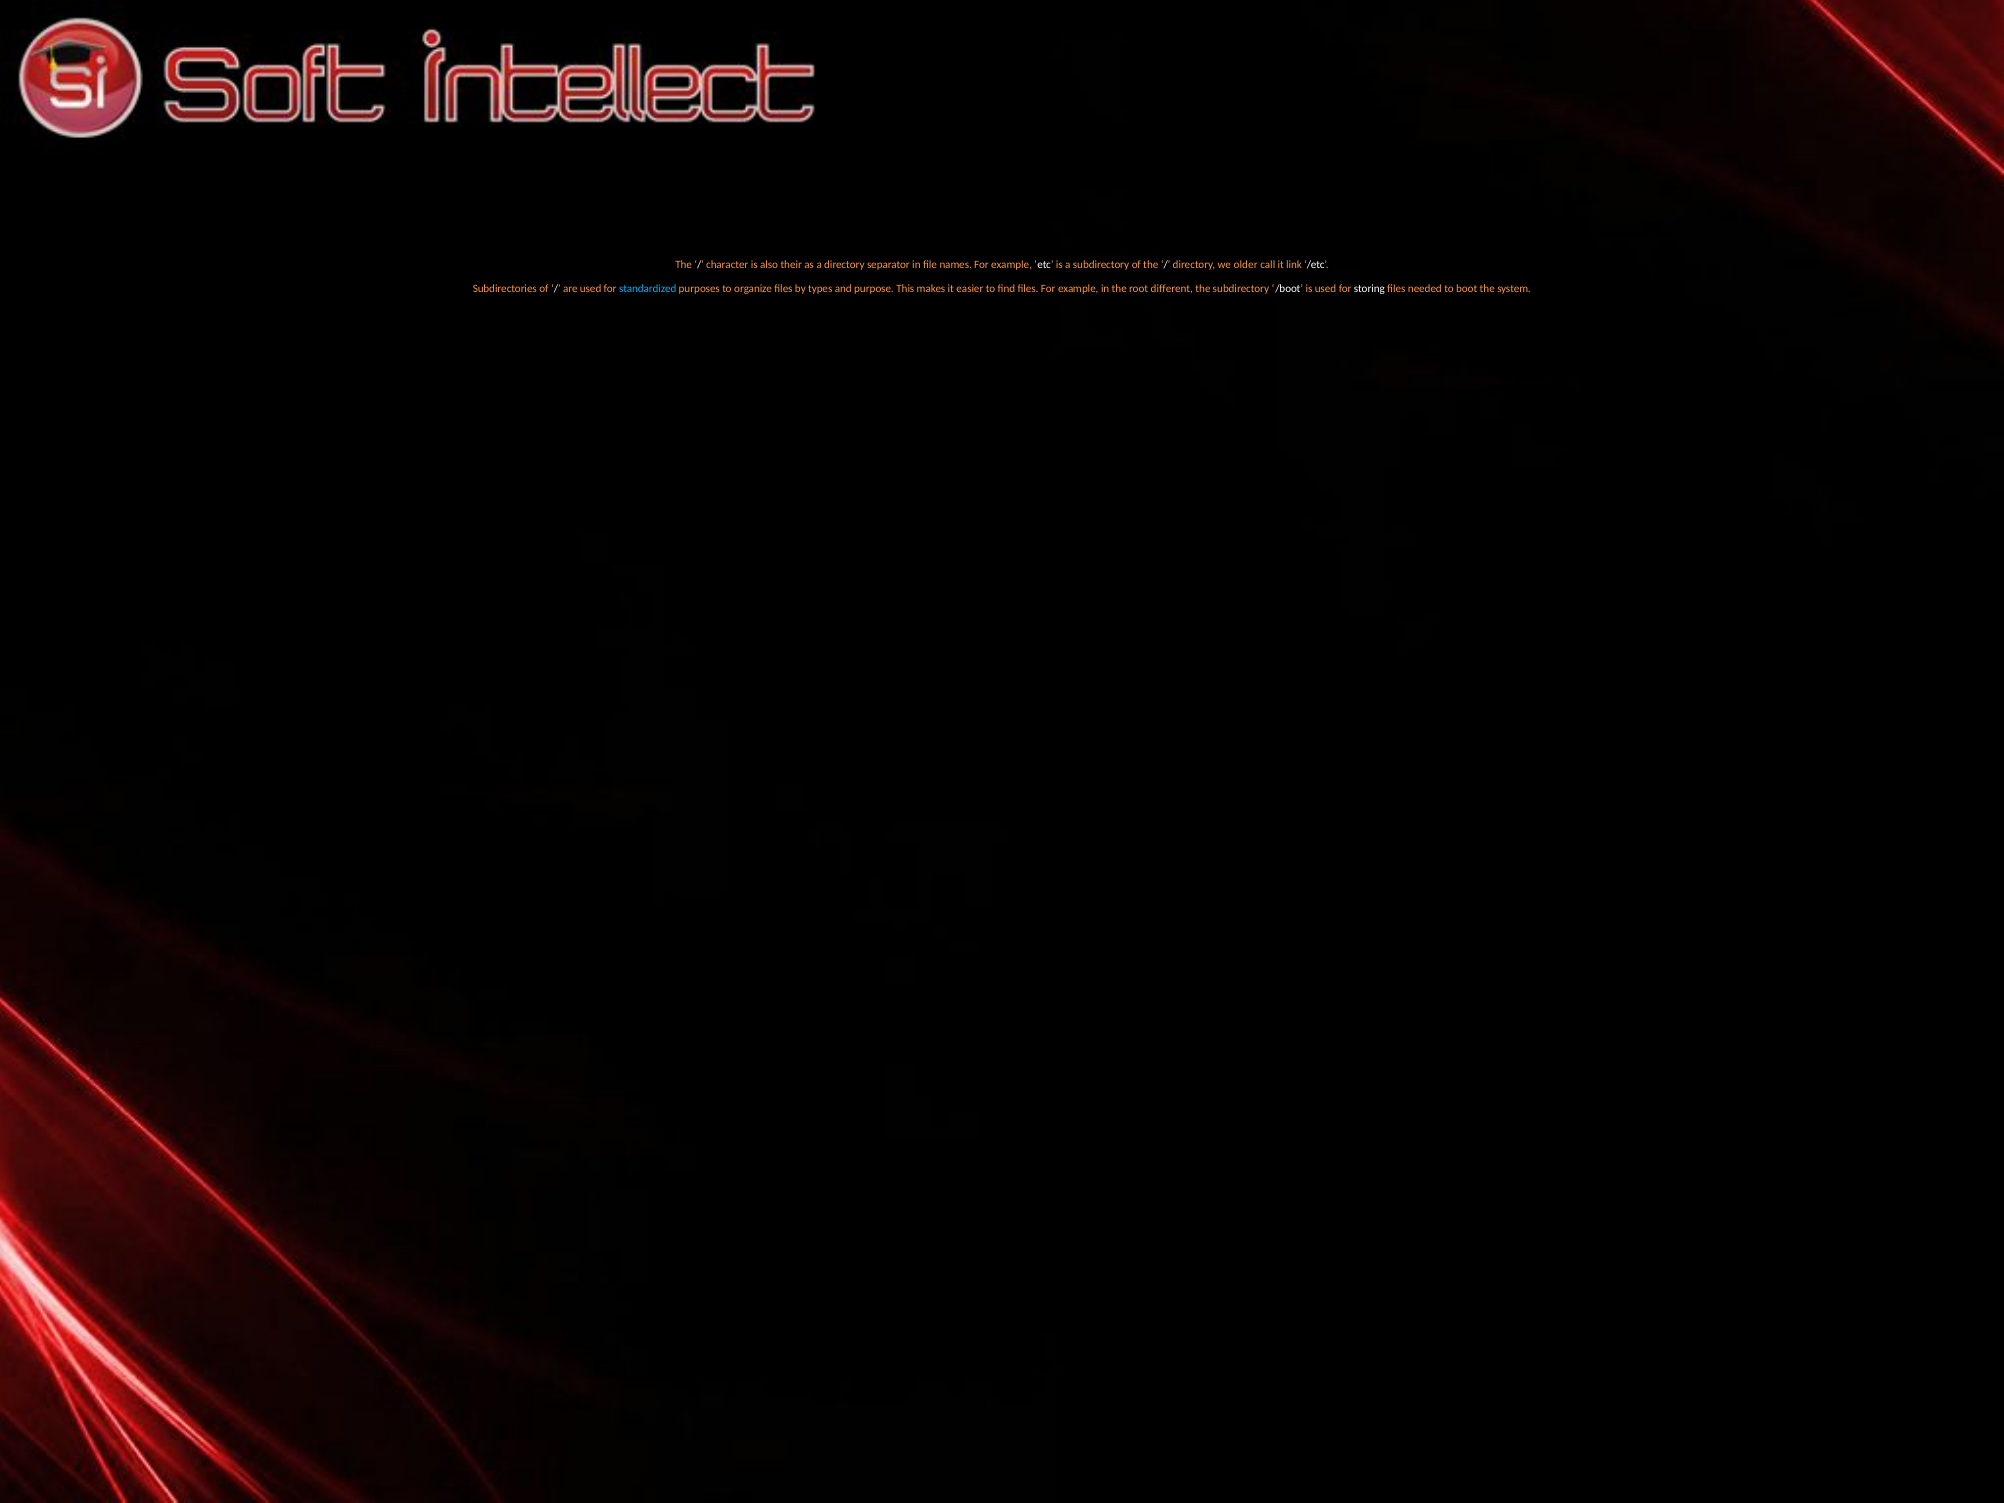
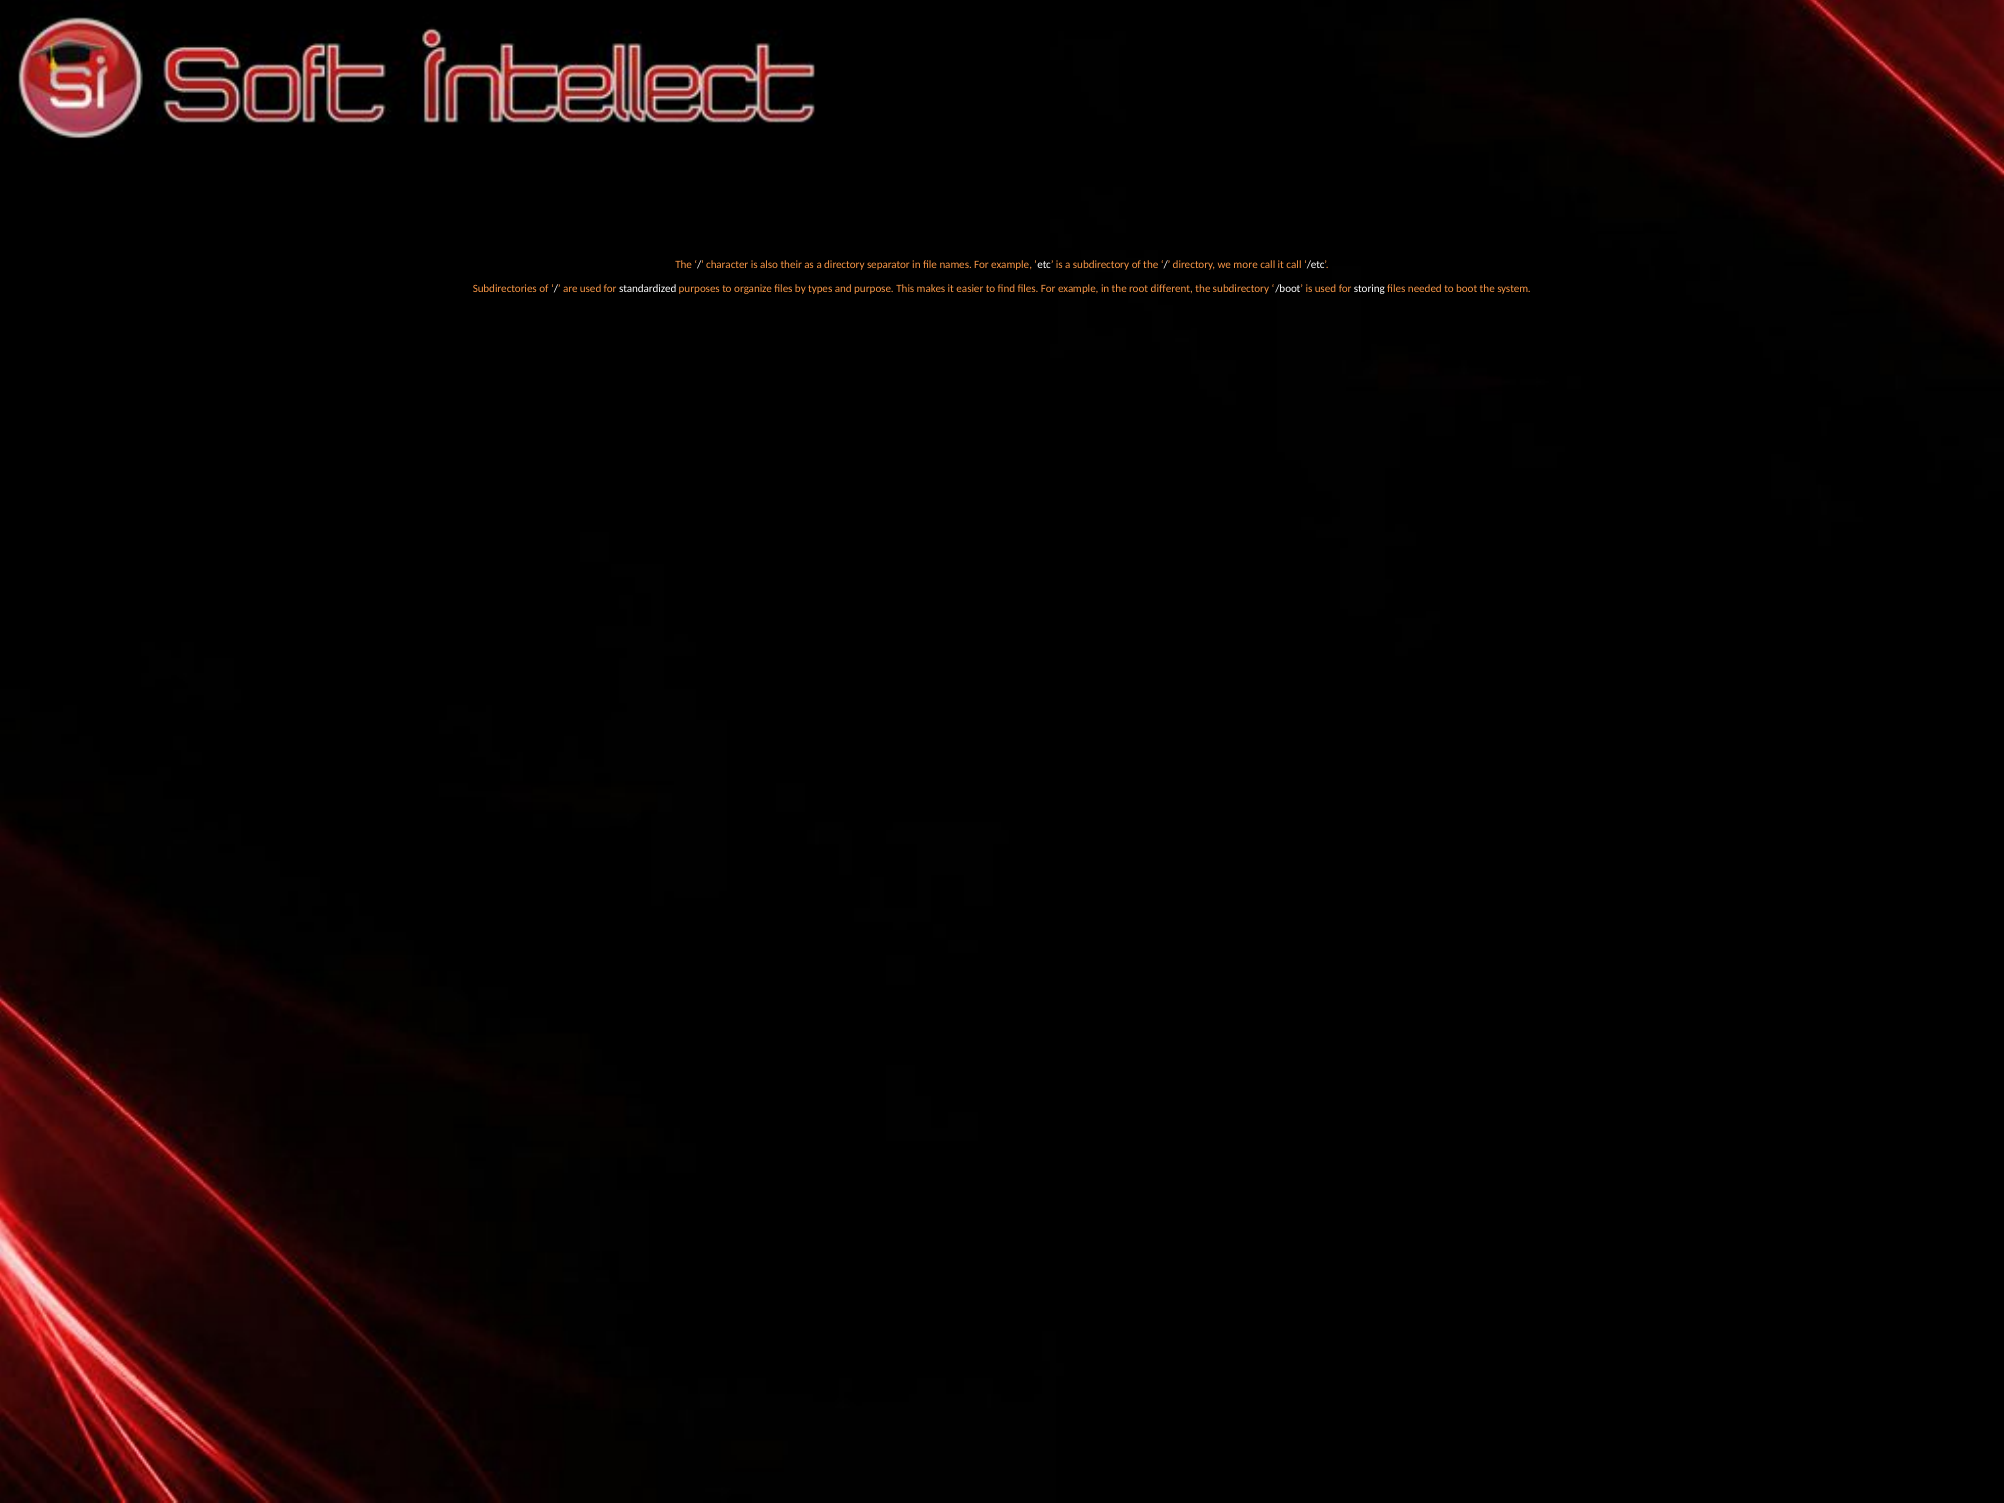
older: older -> more (1246, 265)
it link: link -> call (1294, 265)
standardized colour: light blue -> white (648, 289)
